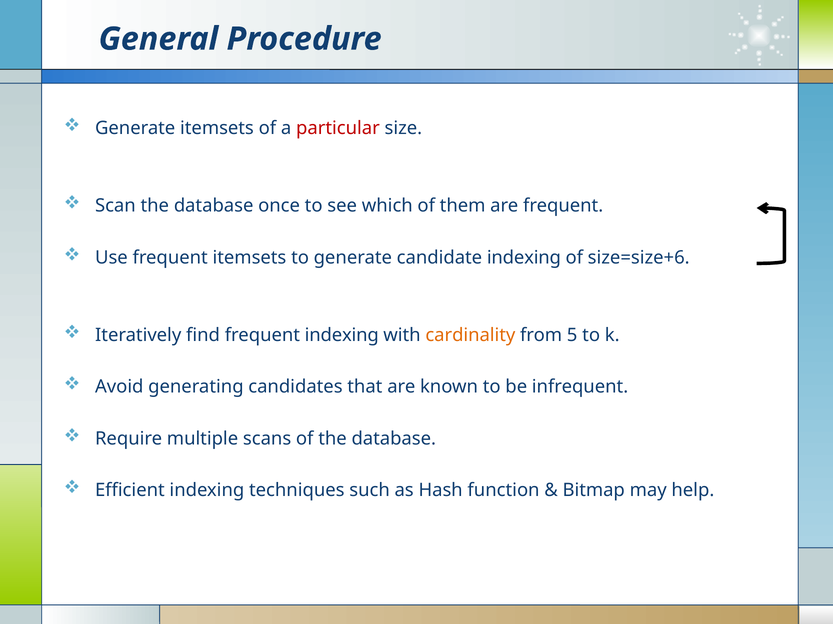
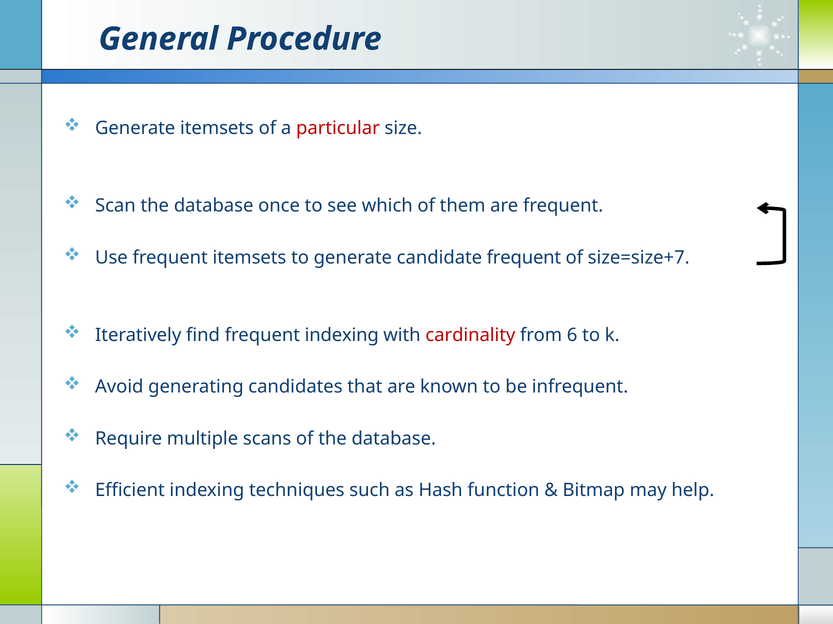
candidate indexing: indexing -> frequent (524, 258)
size=size+6: size=size+6 -> size=size+7 (639, 258)
cardinality colour: orange -> red (470, 335)
5: 5 -> 6 (572, 335)
